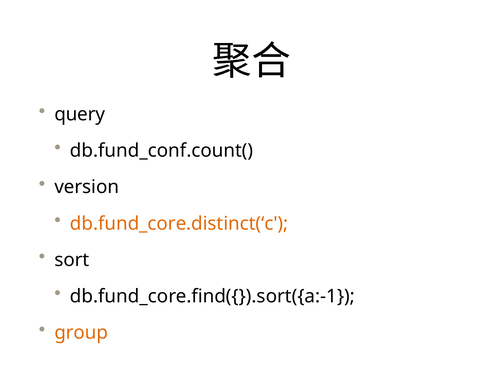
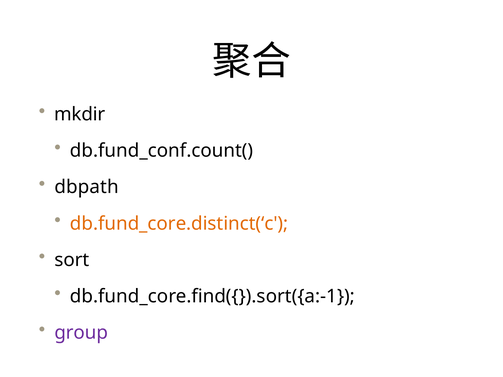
query: query -> mkdir (80, 114)
version: version -> dbpath (87, 187)
group colour: orange -> purple (81, 333)
